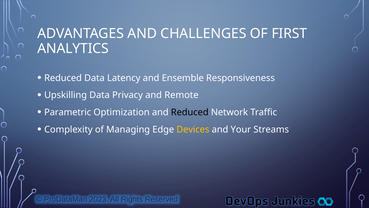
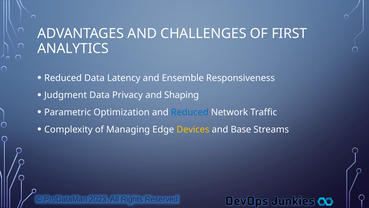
Upskilling: Upskilling -> Judgment (66, 95)
Remote: Remote -> Shaping (182, 95)
Reduced colour: black -> blue (190, 112)
Your: Your -> Base (241, 129)
